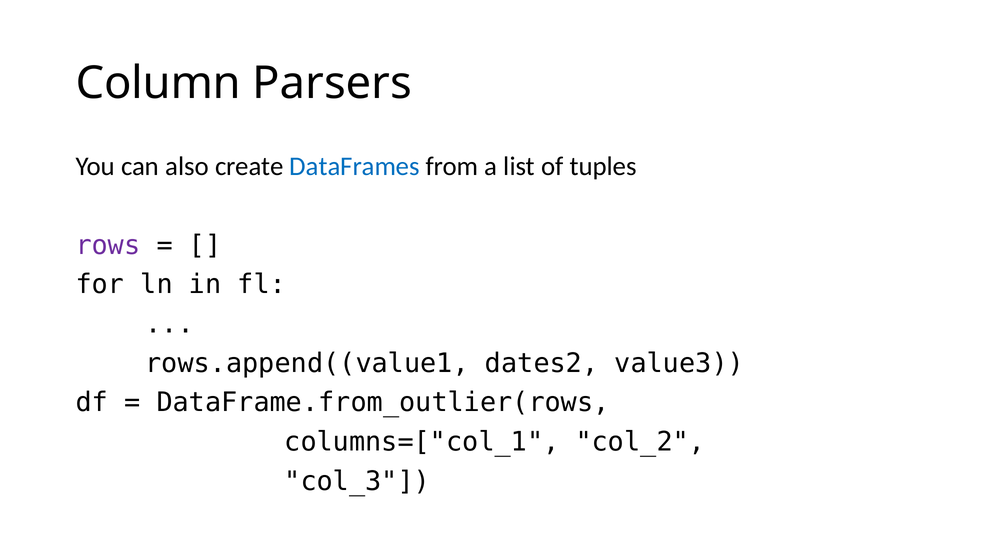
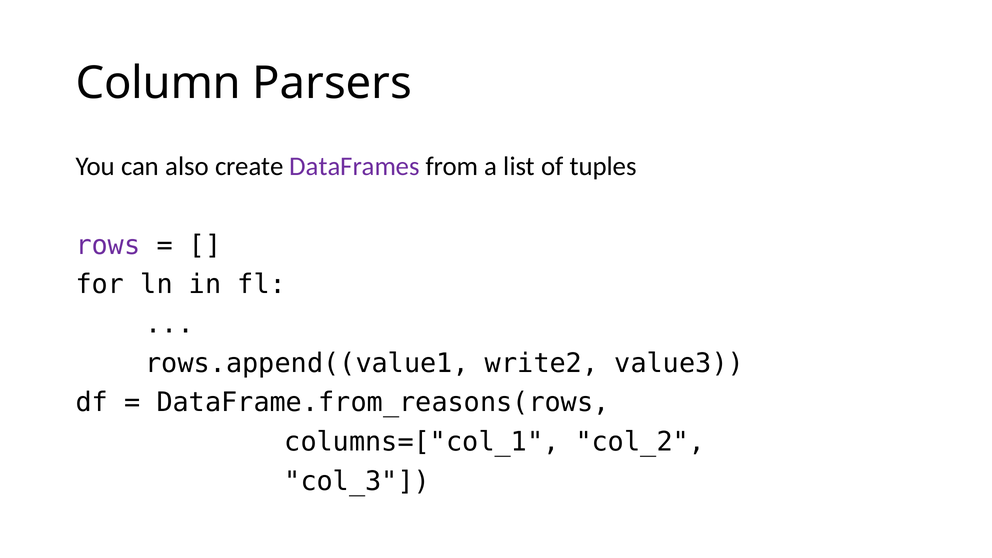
DataFrames colour: blue -> purple (355, 167)
dates2: dates2 -> write2 (542, 363)
DataFrame.from_outlier(rows: DataFrame.from_outlier(rows -> DataFrame.from_reasons(rows (383, 403)
